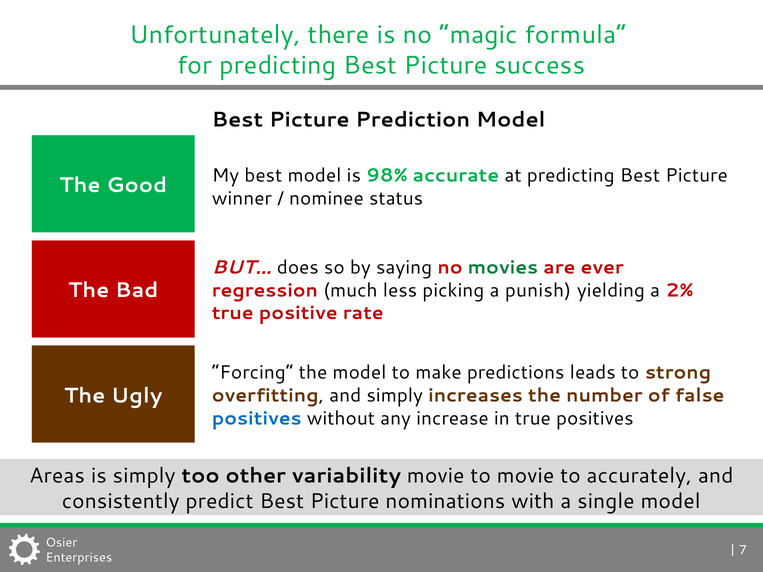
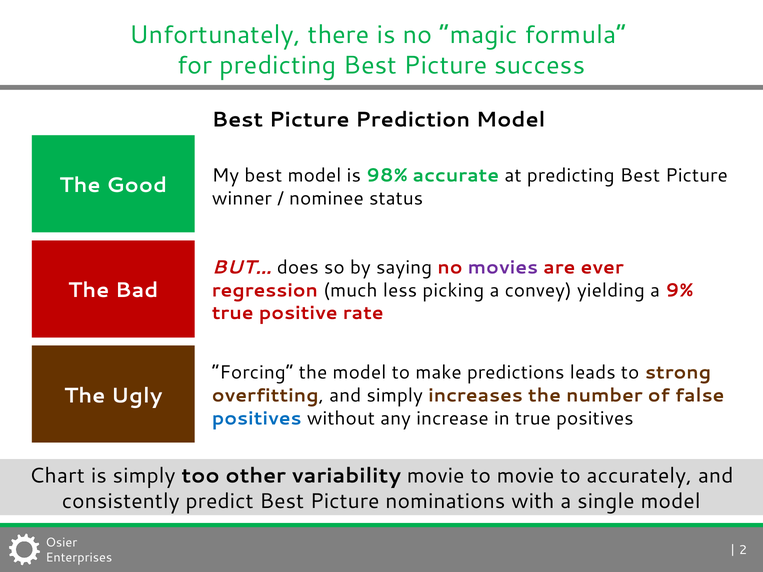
movies colour: green -> purple (503, 268)
punish: punish -> convey (538, 290)
2%: 2% -> 9% (679, 290)
Areas: Areas -> Chart (57, 476)
7: 7 -> 2 (743, 551)
